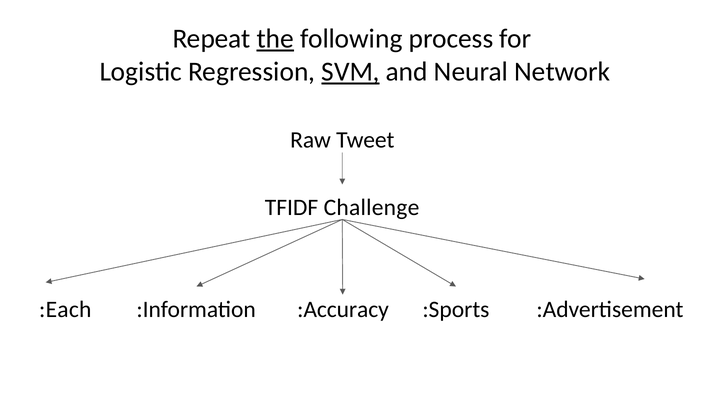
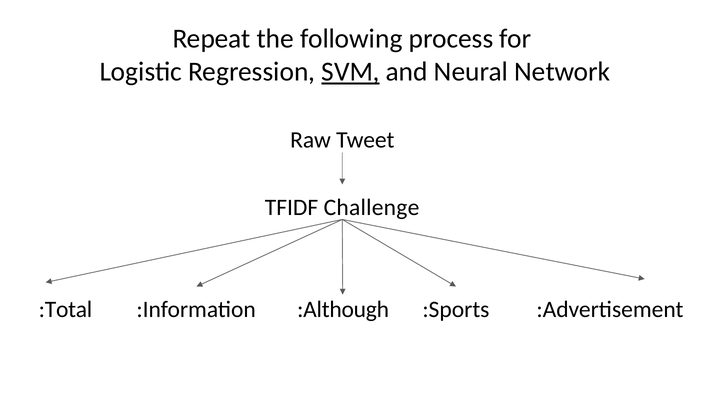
the underline: present -> none (275, 39)
:Each: :Each -> :Total (66, 309)
:Accuracy: :Accuracy -> :Although (343, 309)
